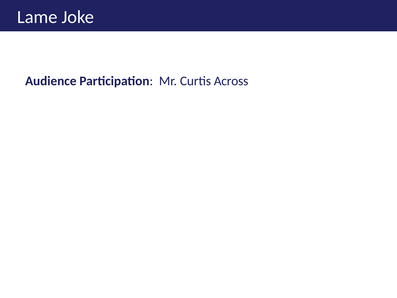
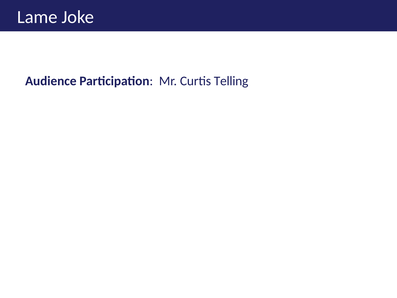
Across: Across -> Telling (231, 81)
